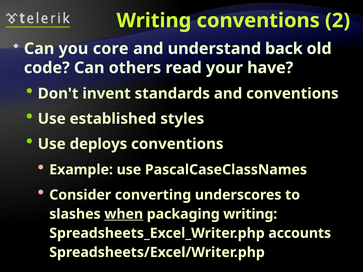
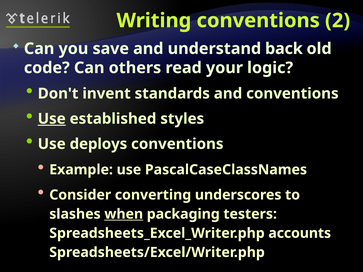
core: core -> save (111, 49)
have: have -> logic (270, 68)
Use underline: none -> present (52, 119)
packaging writing: writing -> testers (250, 214)
